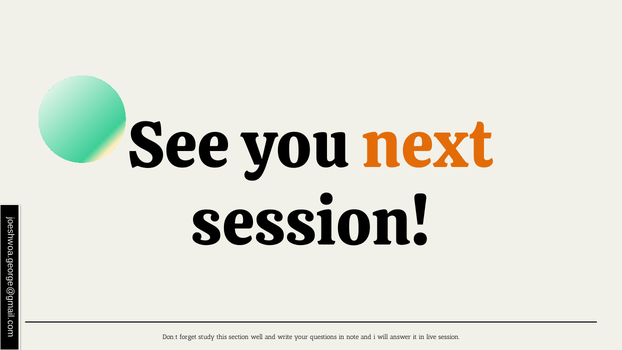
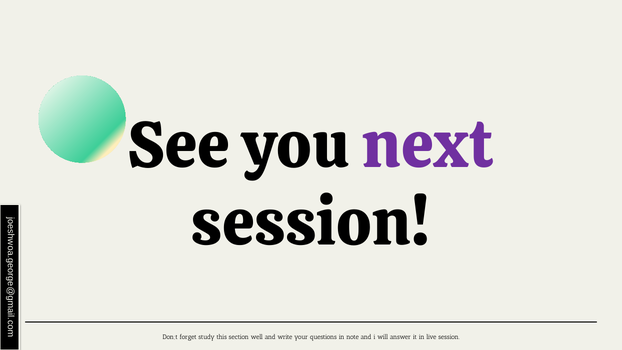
next colour: orange -> purple (428, 146)
